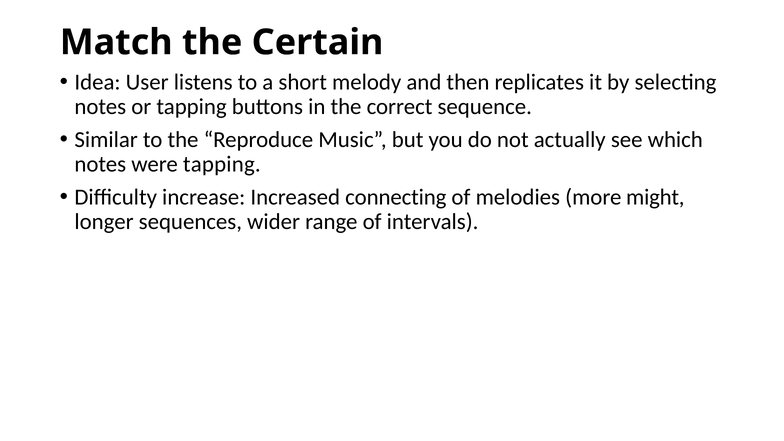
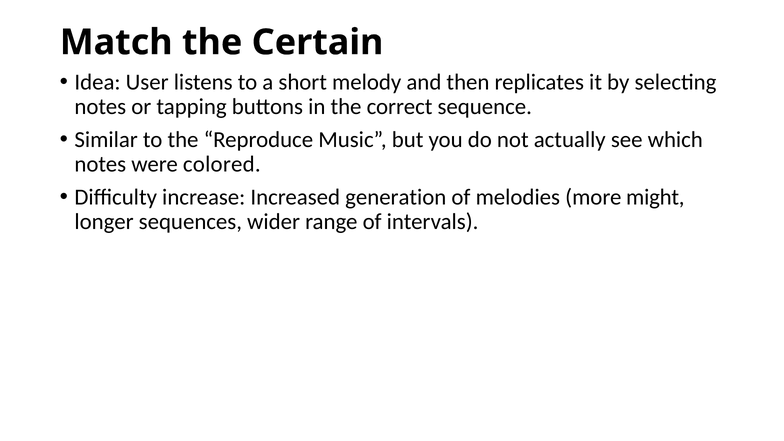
were tapping: tapping -> colored (222, 164)
connecting: connecting -> generation (396, 197)
